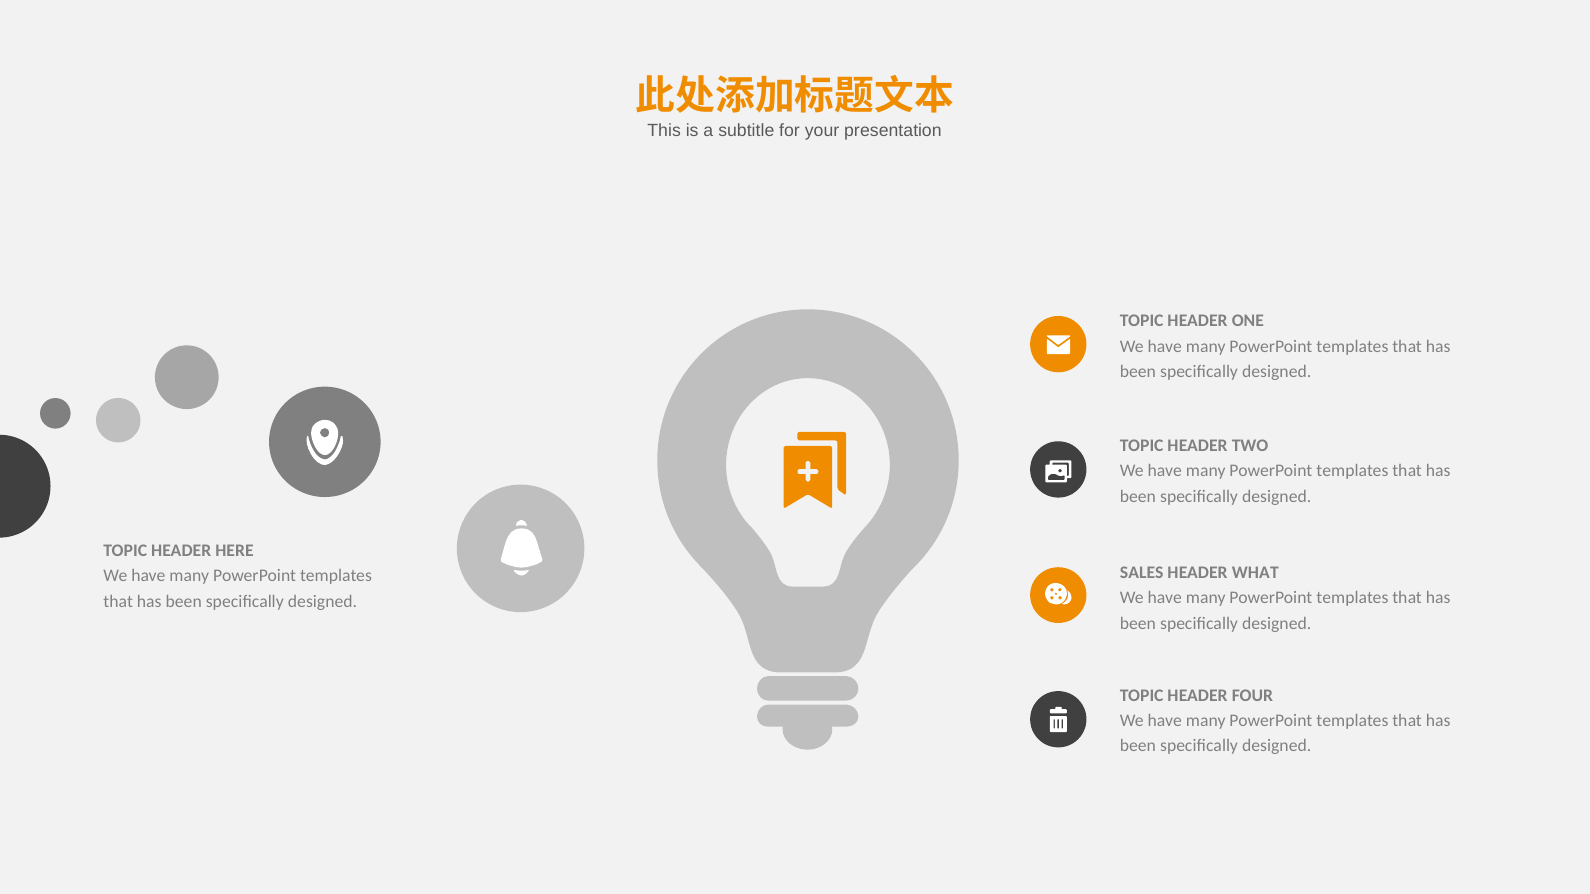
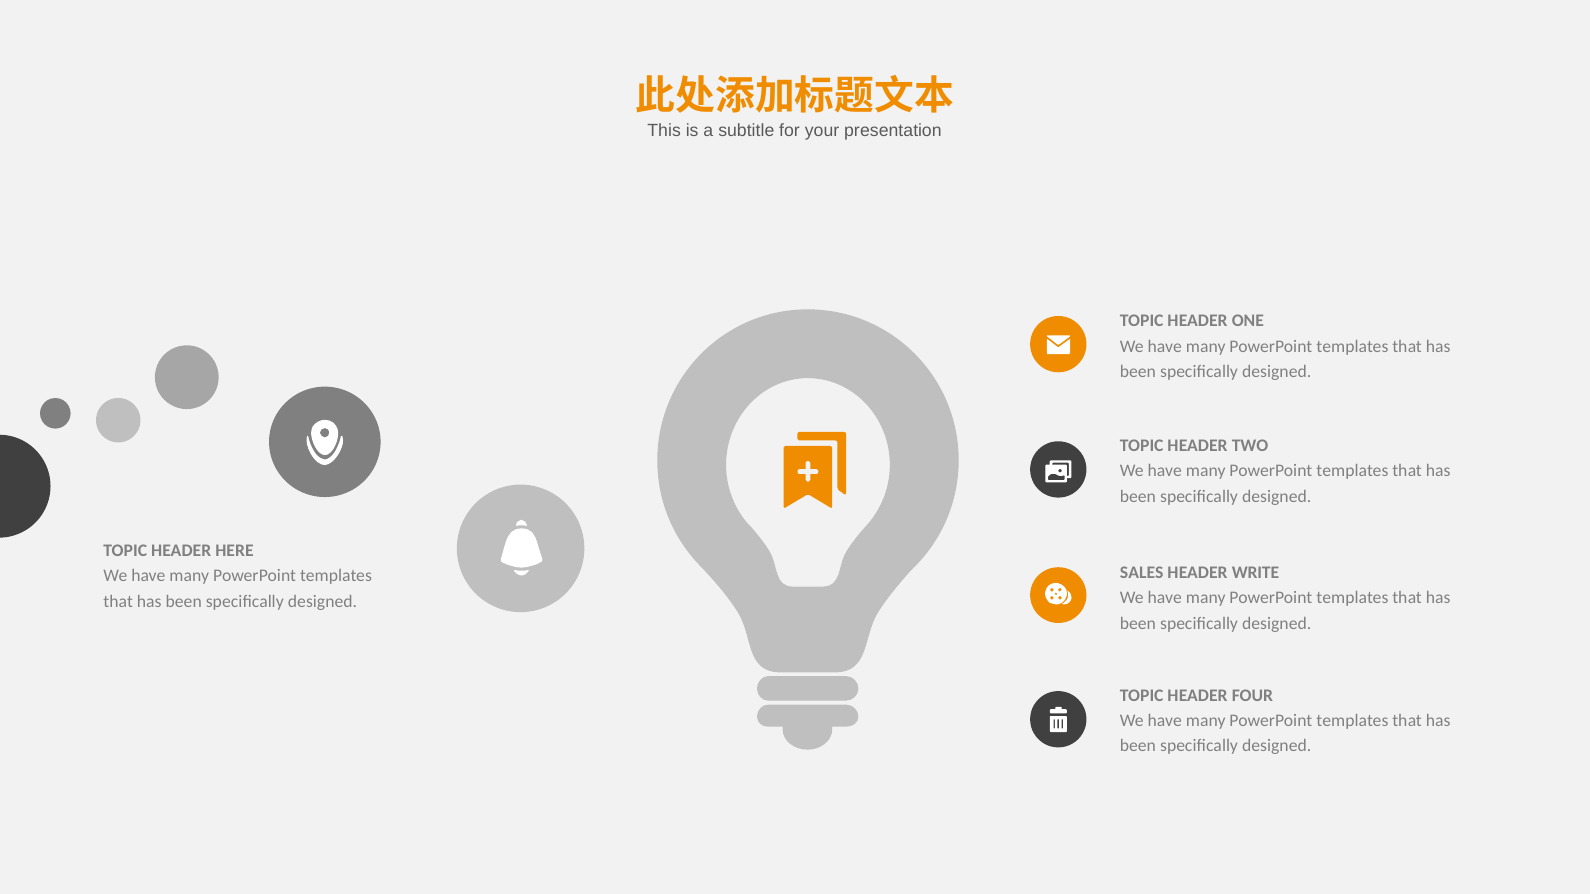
WHAT: WHAT -> WRITE (1255, 573)
